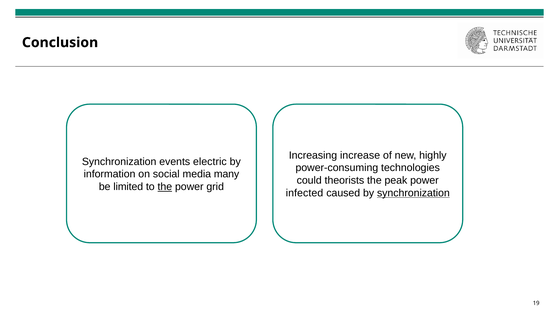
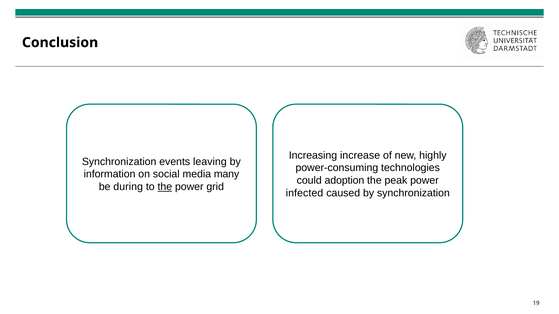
electric: electric -> leaving (210, 162)
theorists: theorists -> adoption (344, 181)
limited: limited -> during (128, 187)
synchronization underline: present -> none (413, 193)
